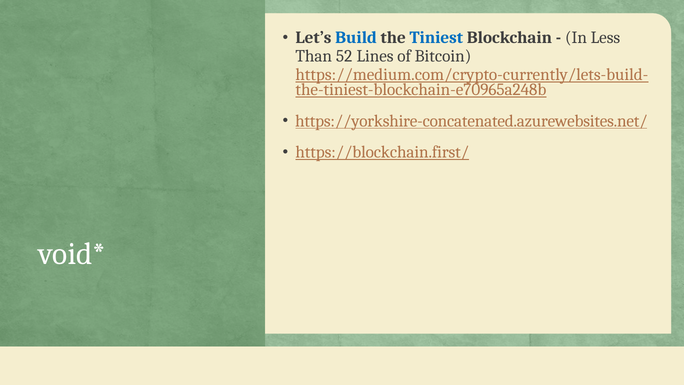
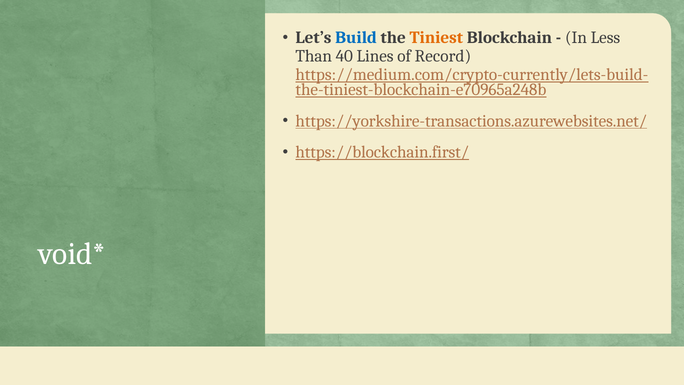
Tiniest colour: blue -> orange (436, 38)
52: 52 -> 40 (344, 56)
Bitcoin: Bitcoin -> Record (443, 56)
https://yorkshire-concatenated.azurewebsites.net/: https://yorkshire-concatenated.azurewebsites.net/ -> https://yorkshire-transactions.azurewebsites.net/ (471, 121)
